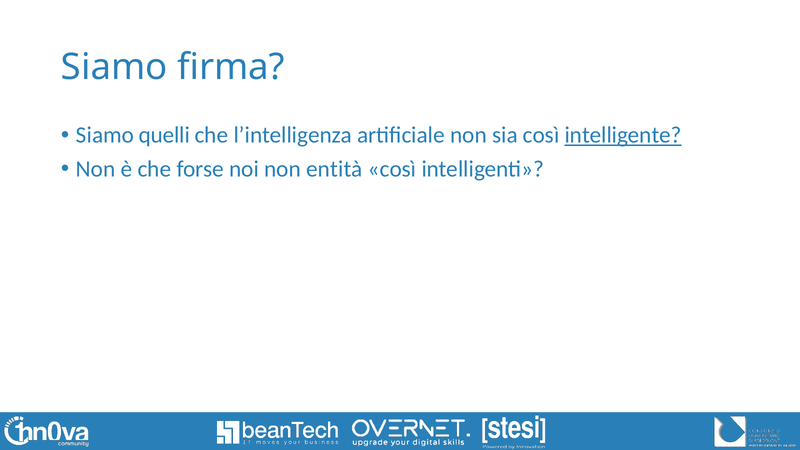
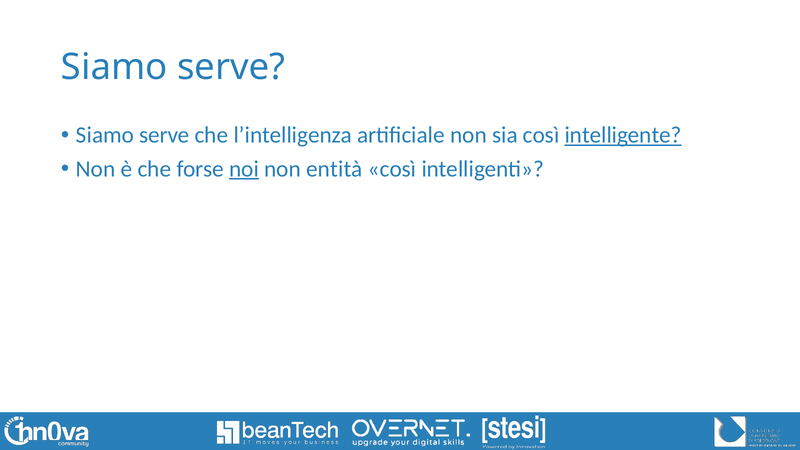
firma: firma -> serve (231, 67)
quelli: quelli -> serve (164, 135)
noi underline: none -> present (244, 169)
